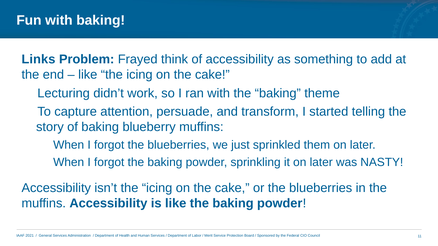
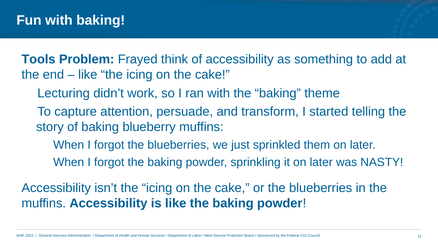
Links: Links -> Tools (39, 59)
